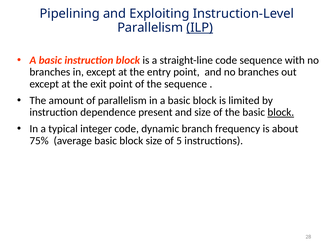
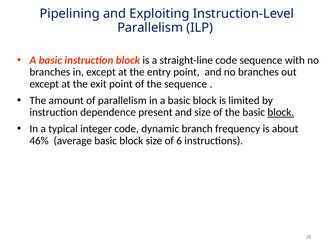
ILP underline: present -> none (200, 28)
75%: 75% -> 46% (39, 141)
5: 5 -> 6 (179, 141)
